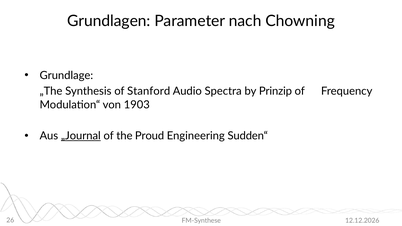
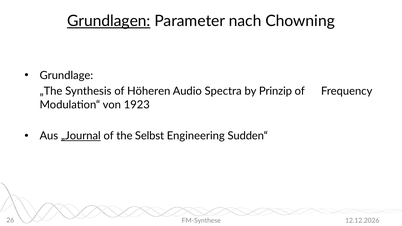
Grundlagen underline: none -> present (109, 21)
Stanford: Stanford -> Höheren (149, 91)
1903: 1903 -> 1923 (137, 105)
Proud: Proud -> Selbst (150, 136)
